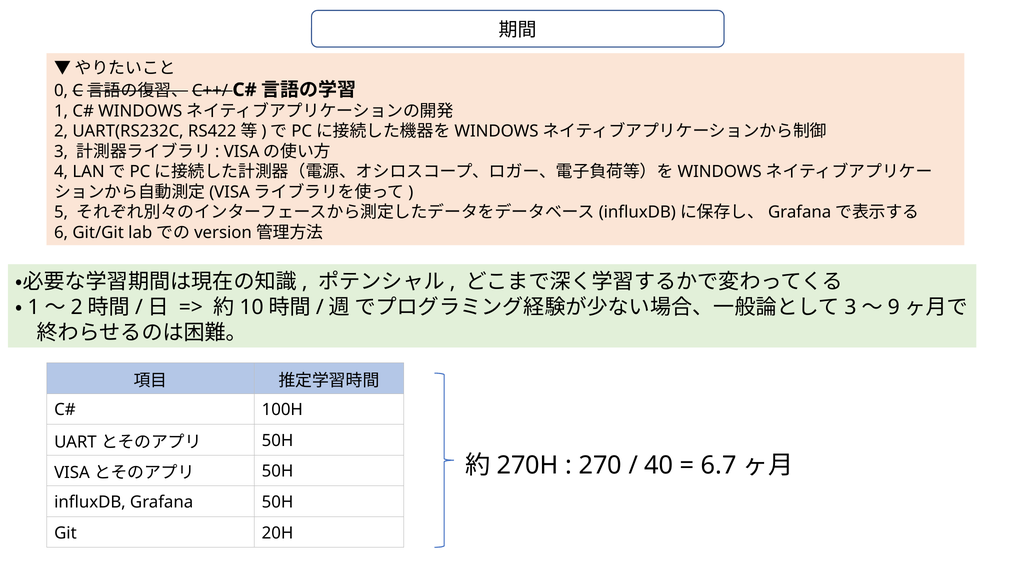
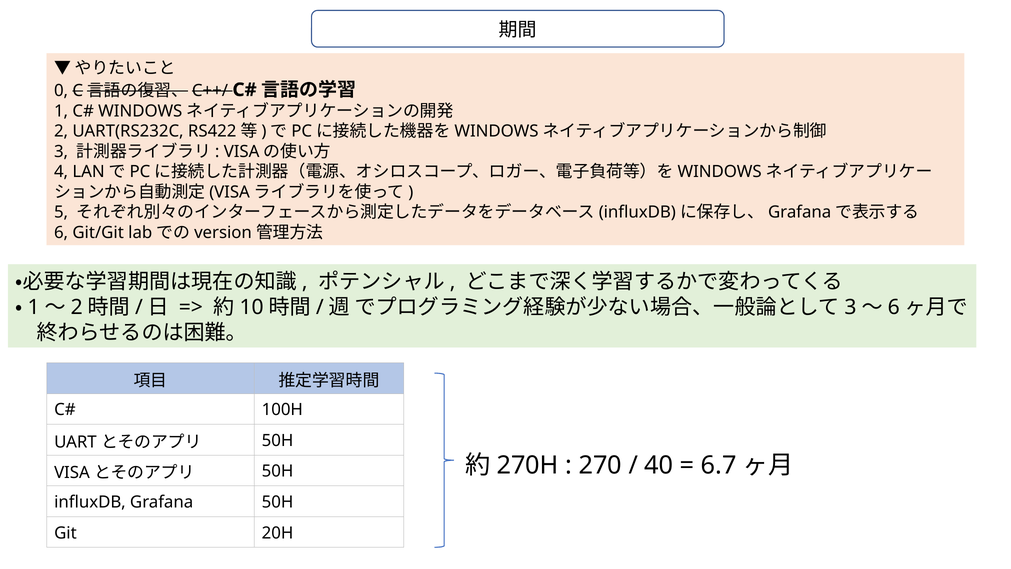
9: 9 -> 6 (894, 307)
